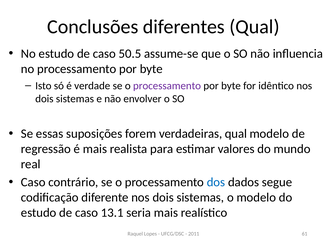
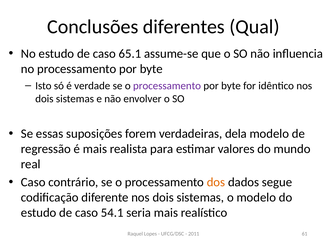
50.5: 50.5 -> 65.1 (130, 54)
verdadeiras qual: qual -> dela (236, 134)
dos colour: blue -> orange (216, 182)
13.1: 13.1 -> 54.1 (112, 213)
